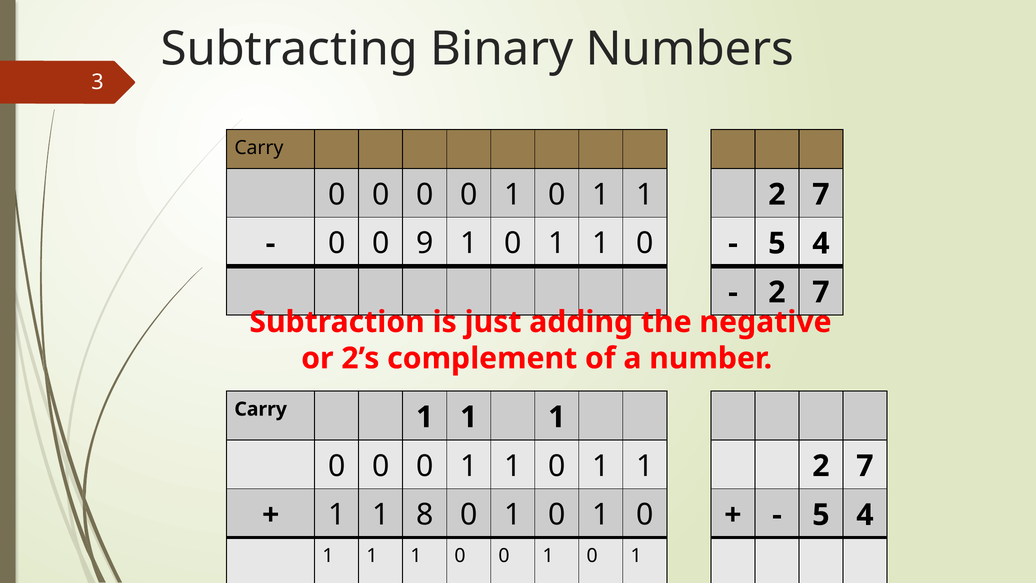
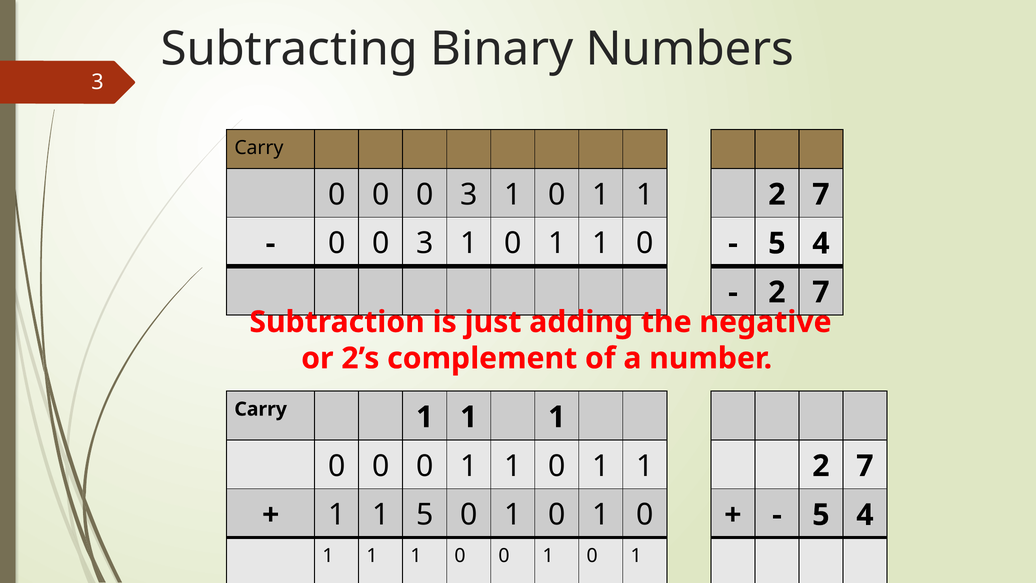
0 0 0 0: 0 -> 3 (469, 194)
9: 9 -> 3 (425, 243)
1 8: 8 -> 5 (425, 515)
